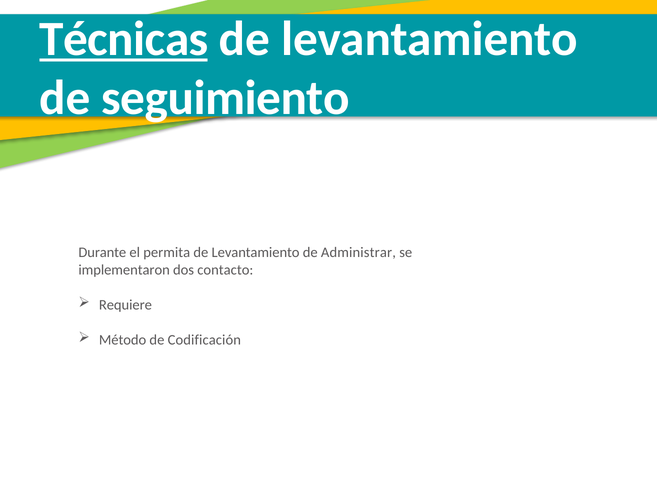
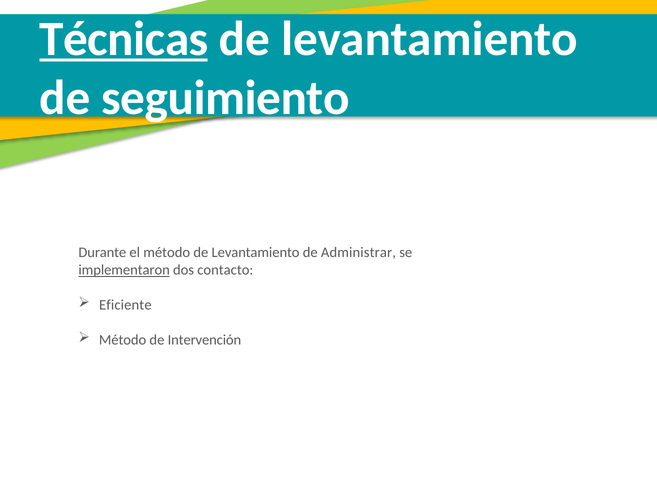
el permita: permita -> método (167, 253)
implementaron underline: none -> present (124, 271)
Requiere: Requiere -> Eficiente (125, 306)
Codificación: Codificación -> Intervención (204, 341)
